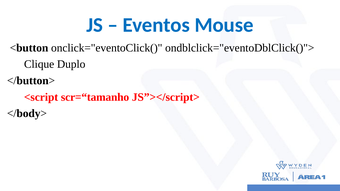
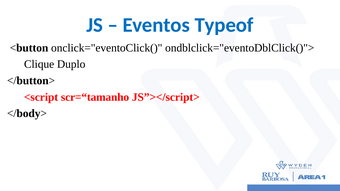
Mouse: Mouse -> Typeof (224, 25)
